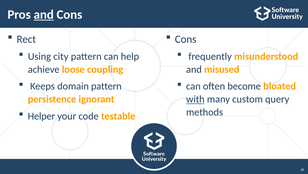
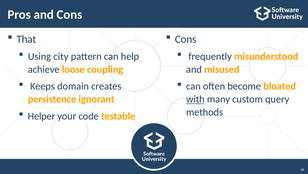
and underline: present -> none (44, 15)
Rect: Rect -> That (26, 39)
domain pattern: pattern -> creates (106, 86)
